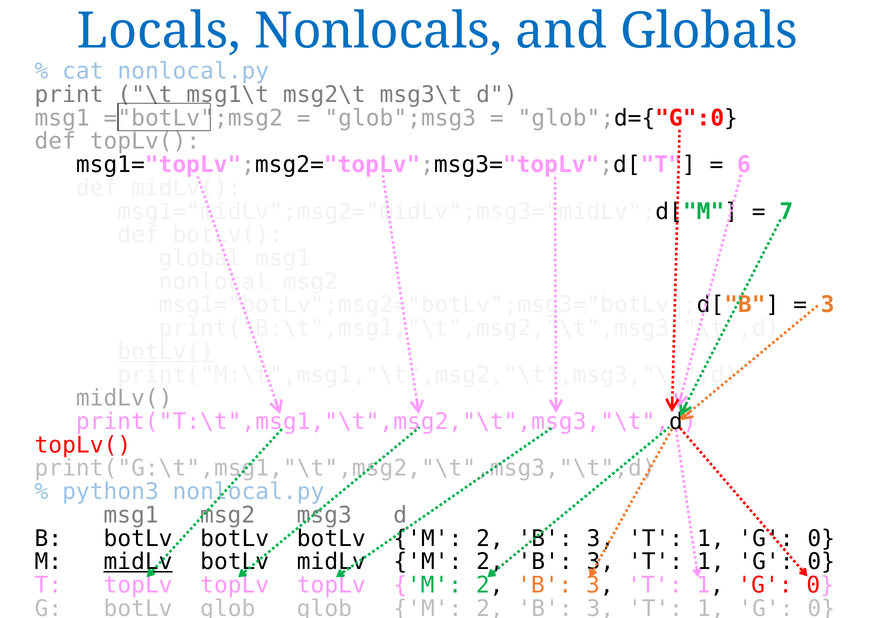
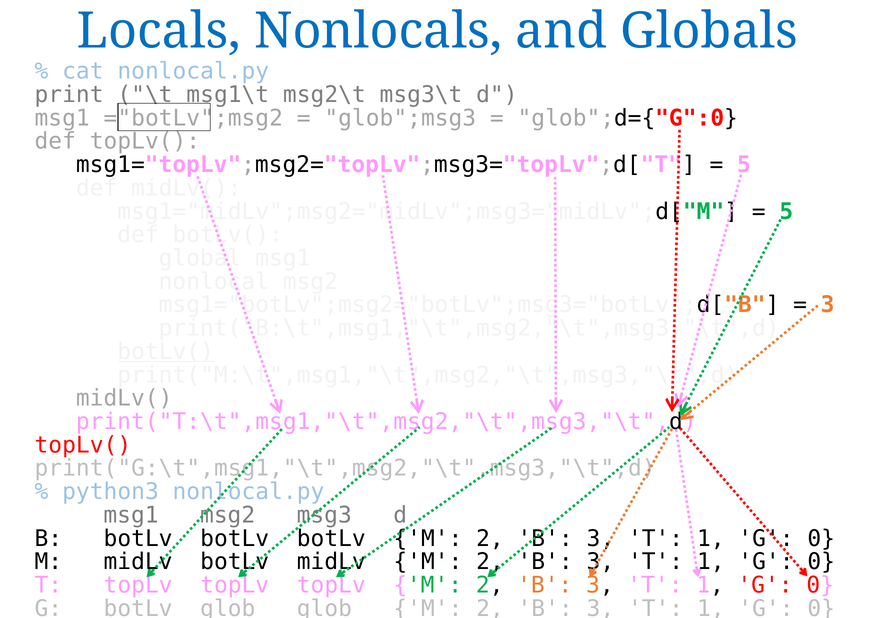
6: 6 -> 5 (744, 165)
7: 7 -> 5 (786, 211)
midLv underline: present -> none (138, 561)
